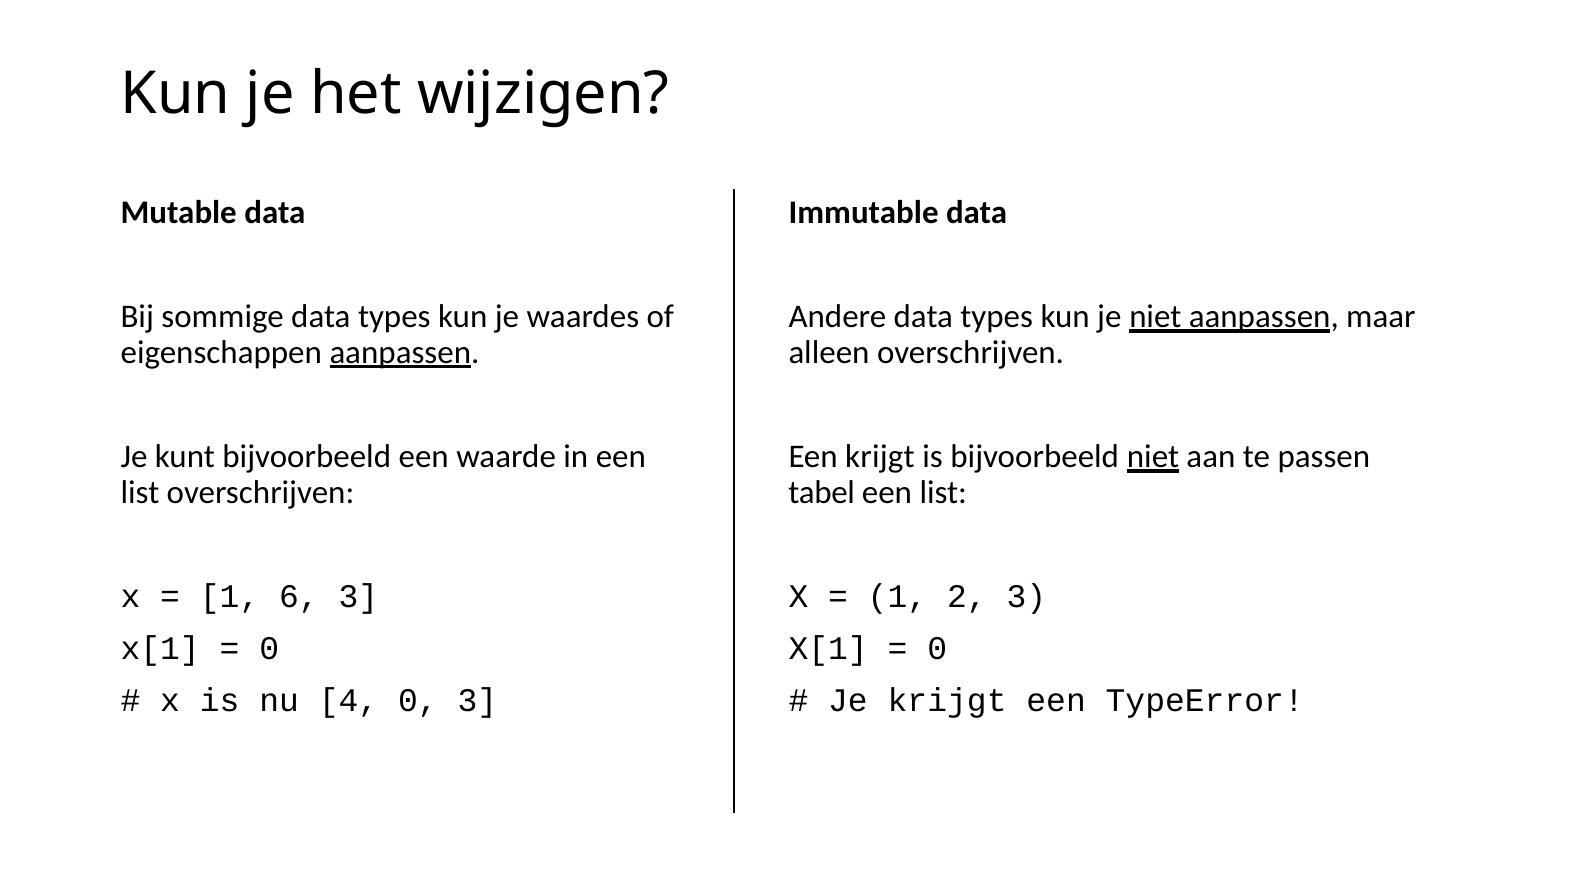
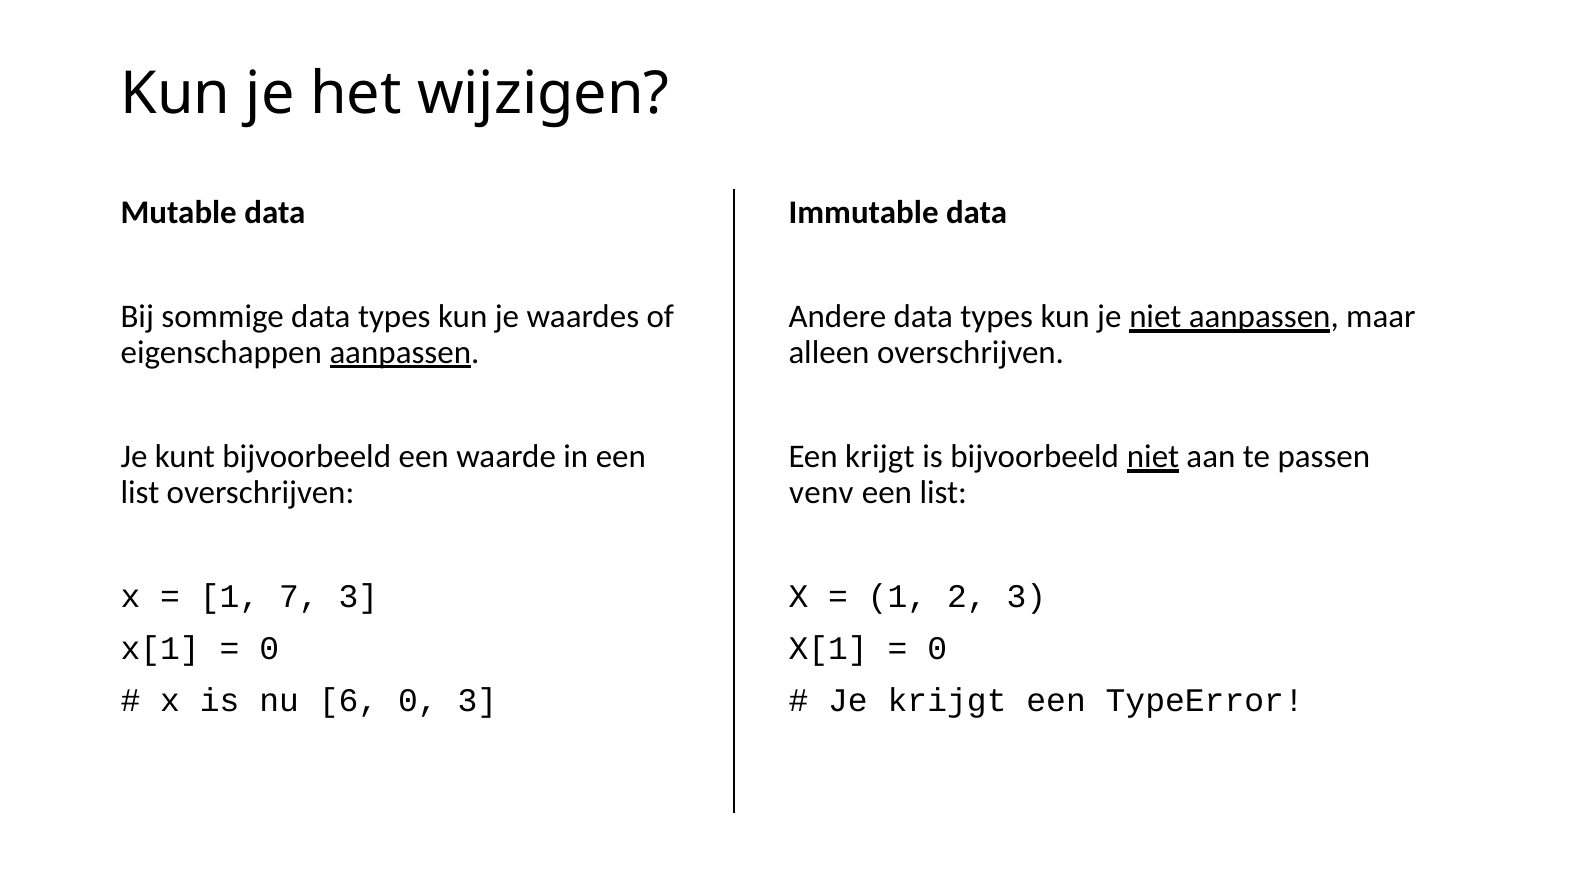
tabel: tabel -> venv (821, 492)
6: 6 -> 7 (299, 597)
4: 4 -> 6 (349, 701)
